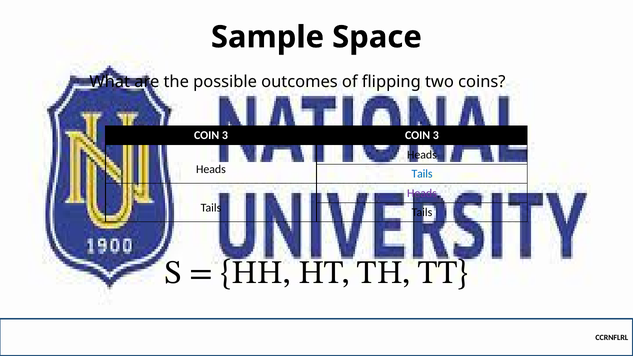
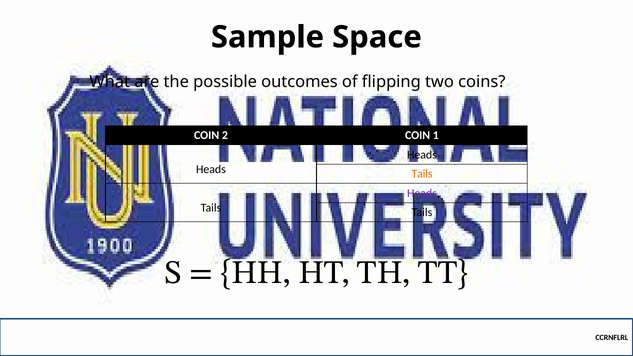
3: 3 -> 2 (225, 135)
3: 3 -> 1 (436, 135)
Tails colour: blue -> orange (422, 174)
